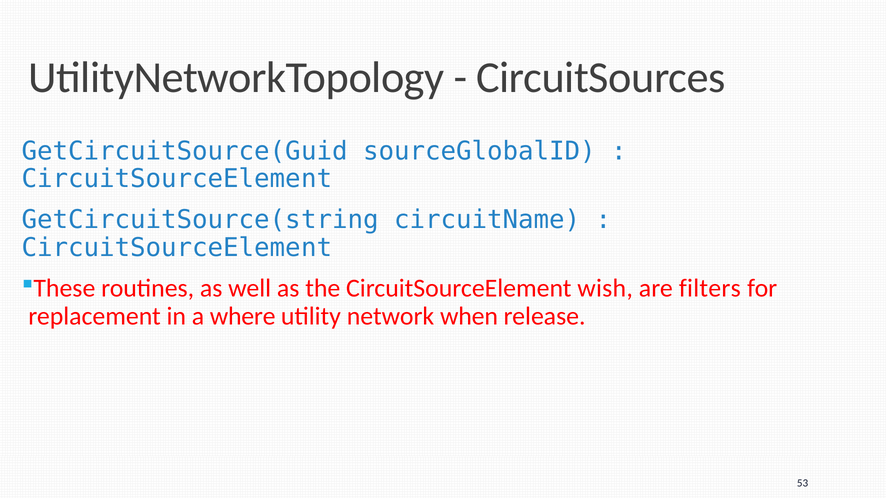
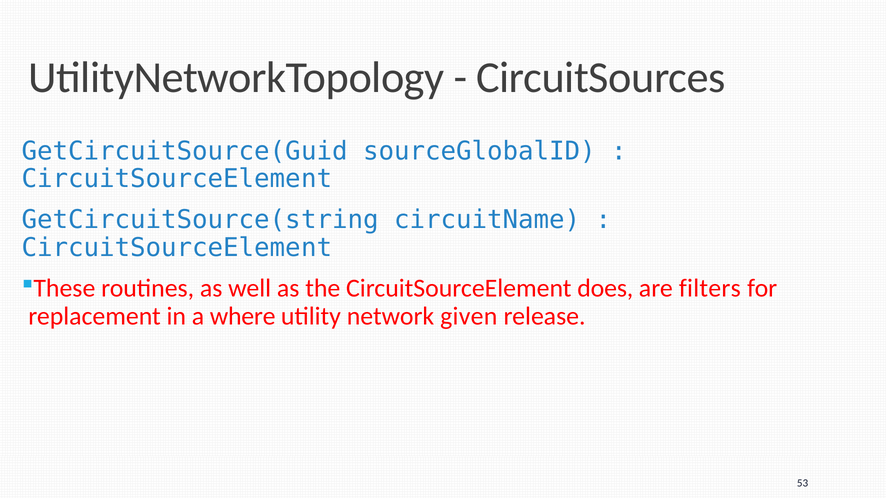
wish: wish -> does (605, 289)
when: when -> given (469, 316)
